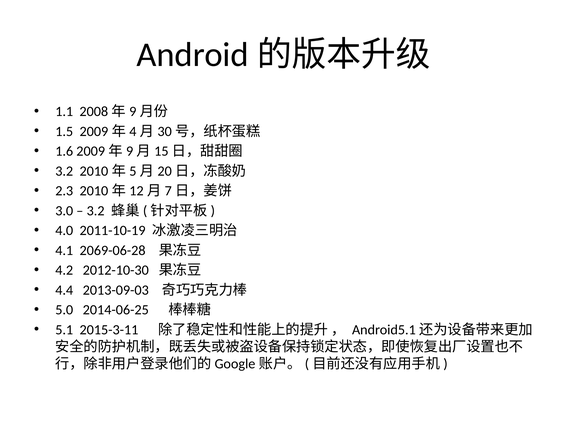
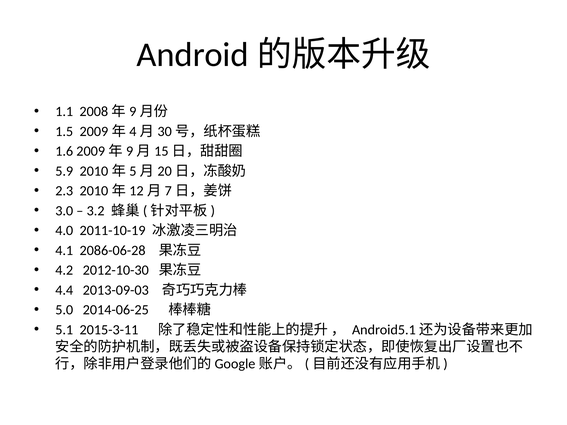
3.2: 3.2 -> 5.9 (64, 171)
2069-06-28: 2069-06-28 -> 2086-06-28 (113, 250)
